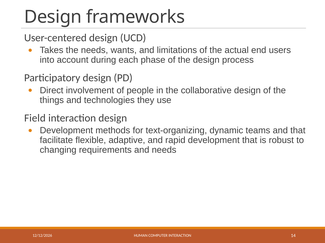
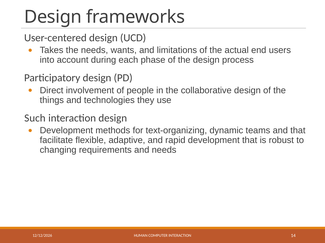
Field: Field -> Such (35, 118)
